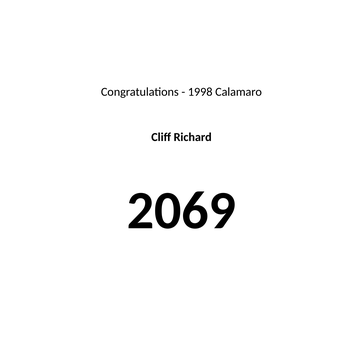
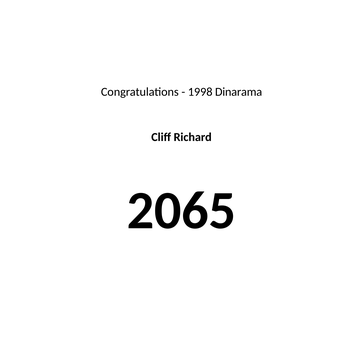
Calamaro: Calamaro -> Dinarama (239, 92)
2069: 2069 -> 2065 (181, 210)
